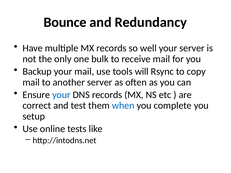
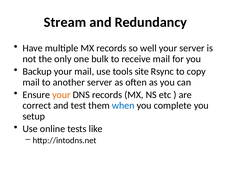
Bounce: Bounce -> Stream (65, 22)
will: will -> site (142, 72)
your colour: blue -> orange (61, 95)
